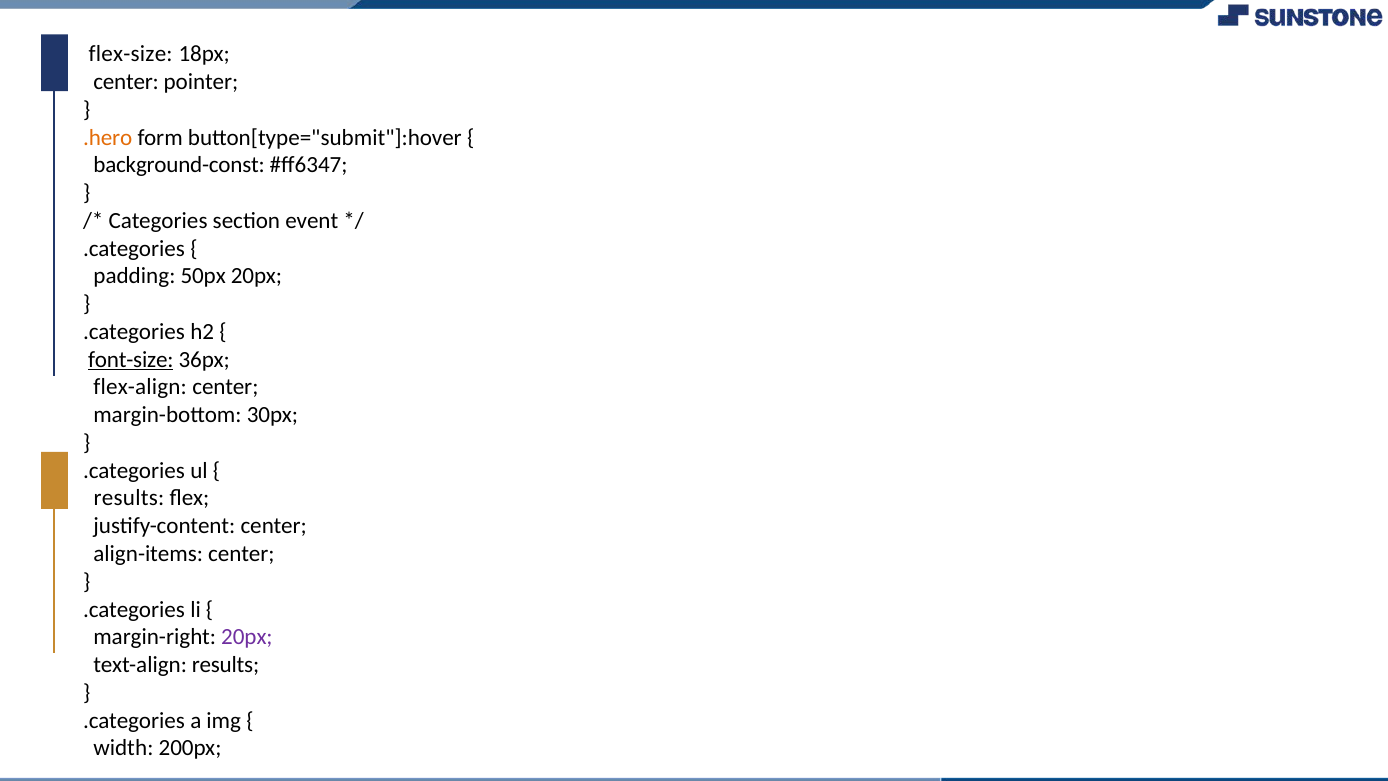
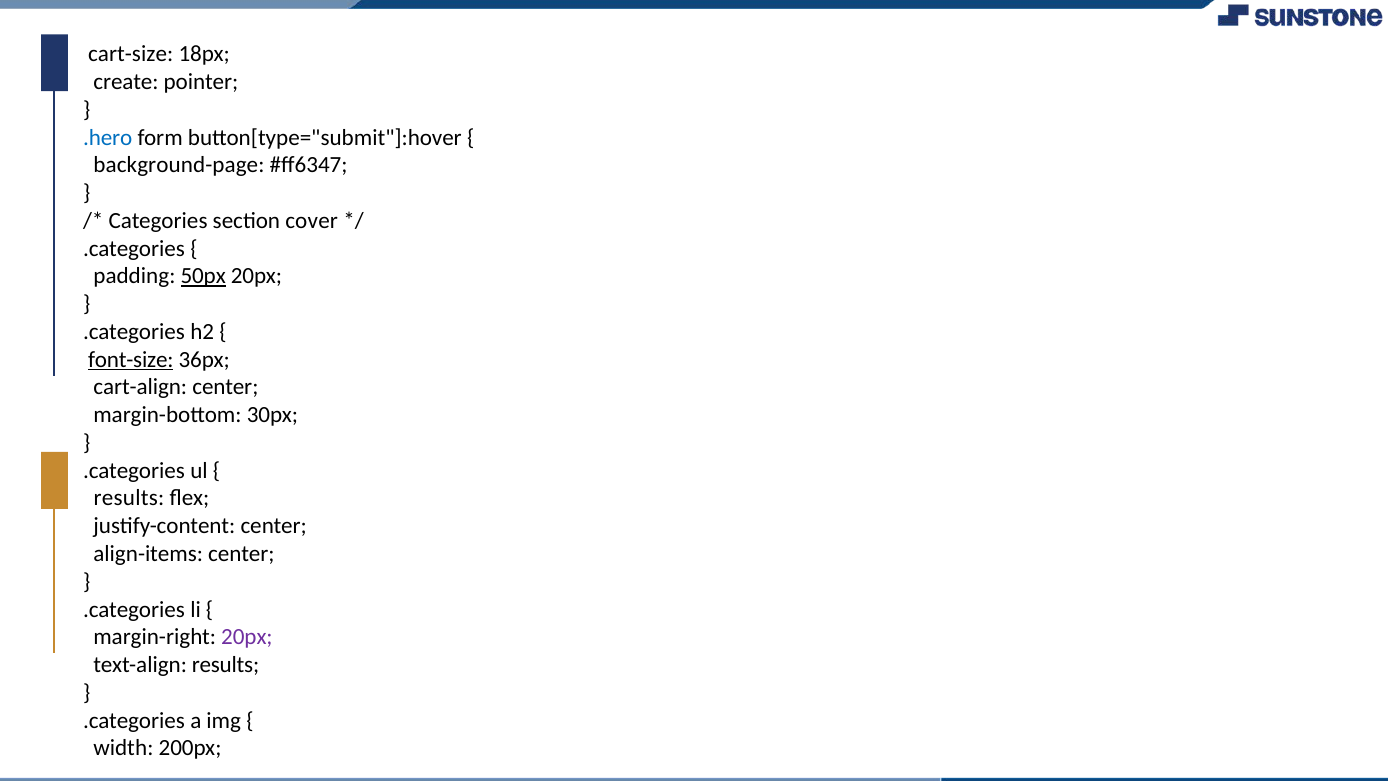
flex-size: flex-size -> cart-size (131, 54)
center: center -> create (126, 82)
.hero colour: orange -> blue (108, 137)
background-const: background-const -> background-page (179, 165)
event: event -> cover (312, 221)
50px underline: none -> present (203, 276)
flex-align: flex-align -> cart-align (140, 387)
